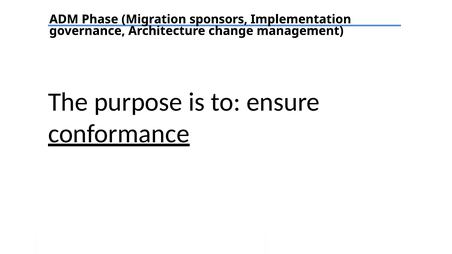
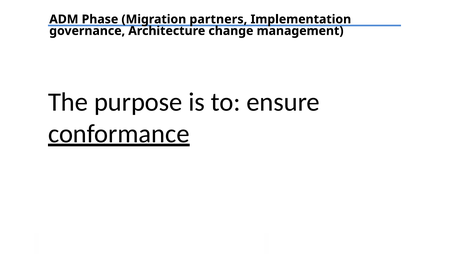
sponsors: sponsors -> partners (218, 19)
